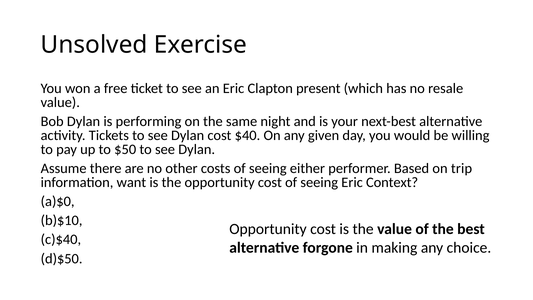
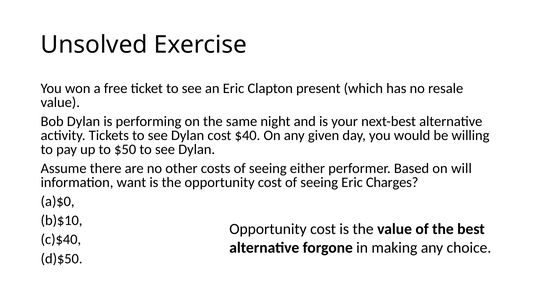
trip: trip -> will (462, 168)
Context: Context -> Charges (392, 182)
